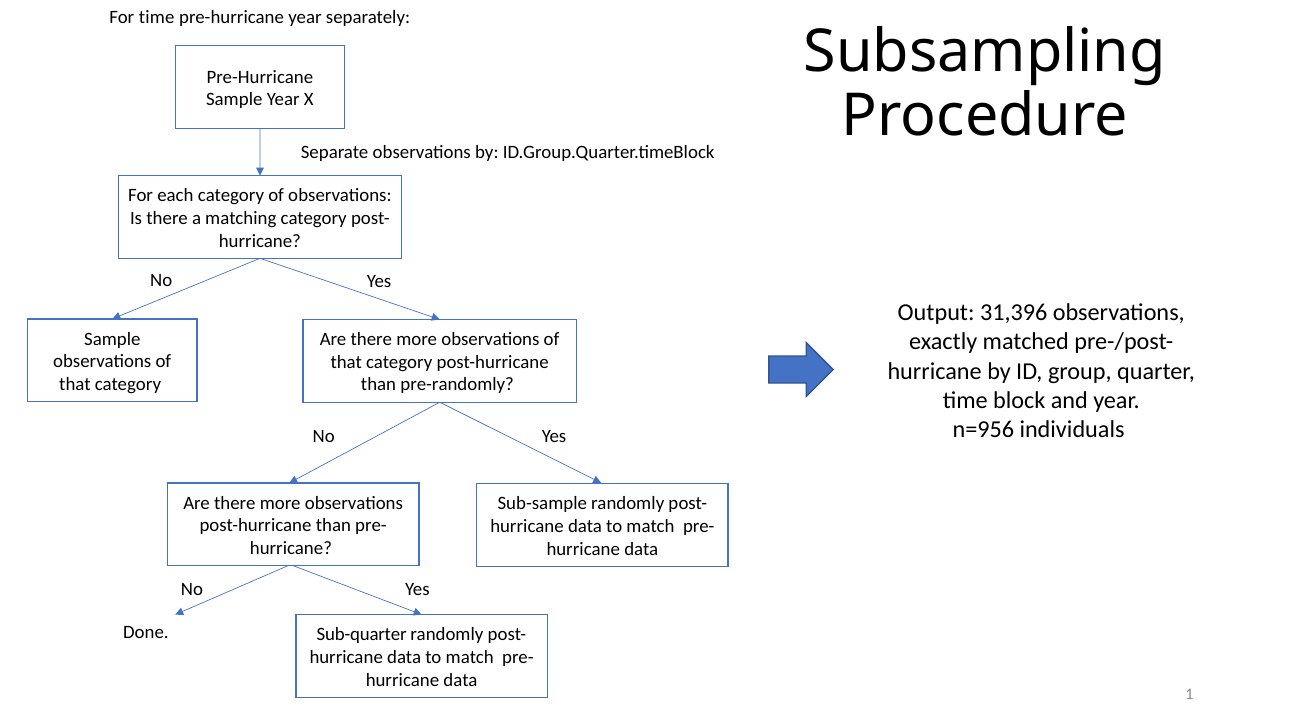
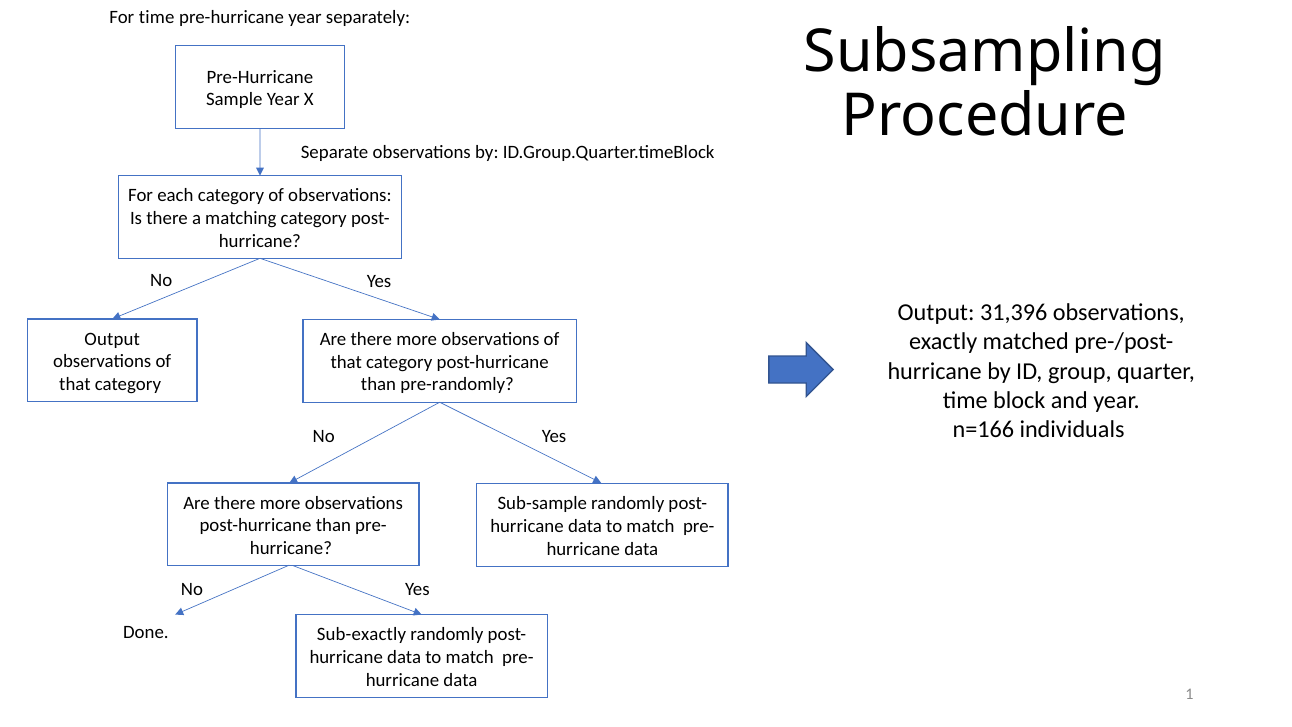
Sample: Sample -> Output (112, 339)
n=956: n=956 -> n=166 (983, 429)
Sub-quarter: Sub-quarter -> Sub-exactly (361, 634)
